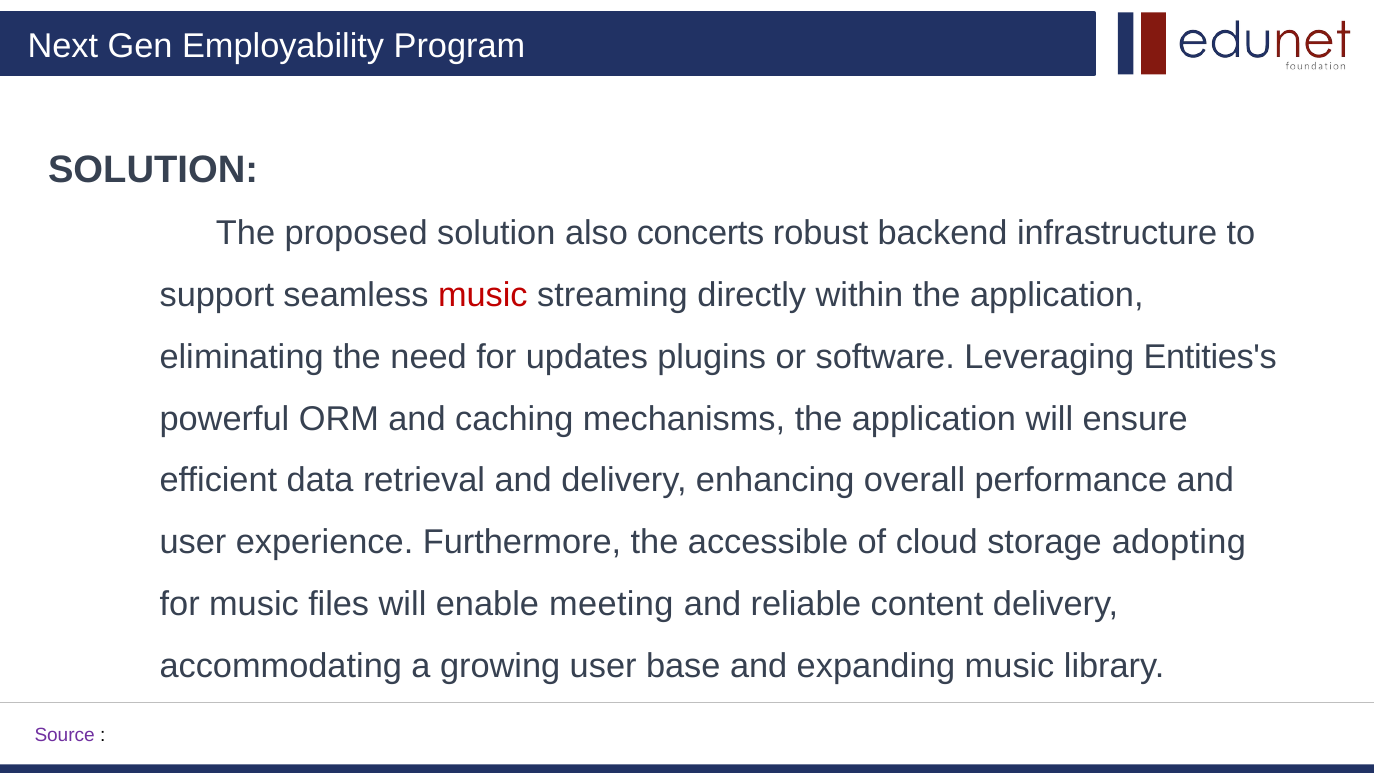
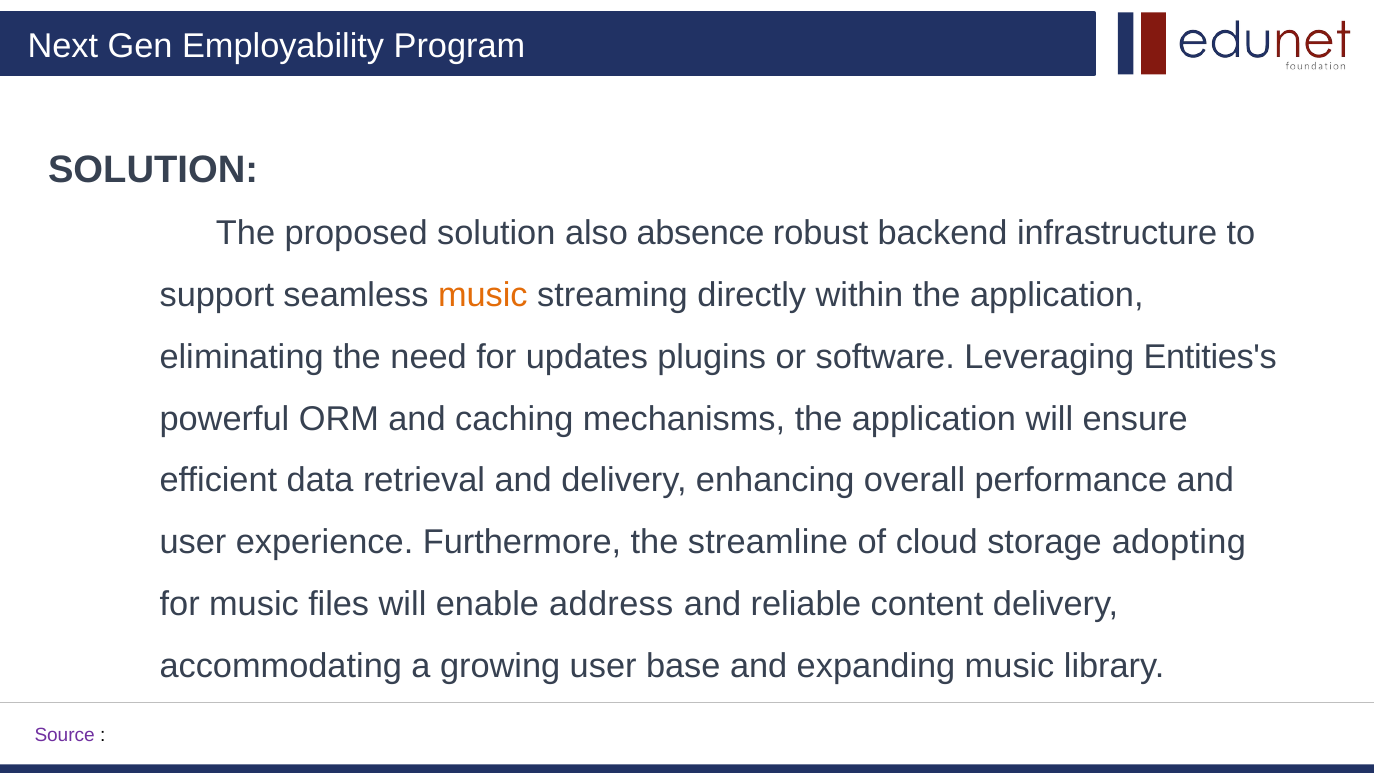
concerts: concerts -> absence (701, 233)
music colour: red -> orange (483, 295)
accessible: accessible -> streamline (768, 542)
meeting: meeting -> address (611, 604)
